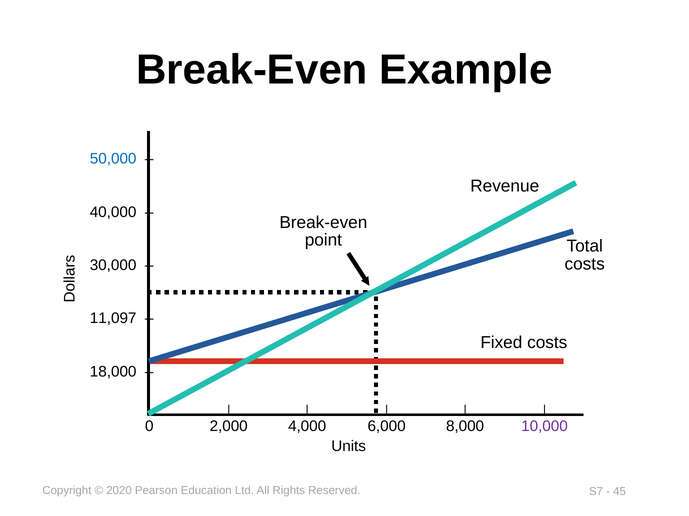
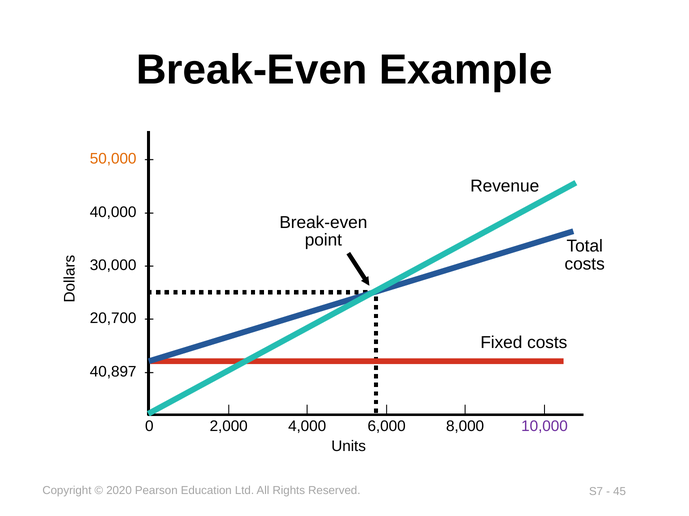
50,000 colour: blue -> orange (113, 159)
11,097: 11,097 -> 20,700 (113, 319)
18,000: 18,000 -> 40,897 (113, 372)
